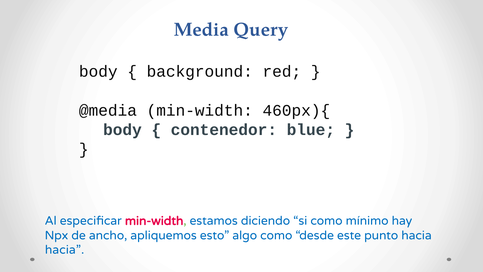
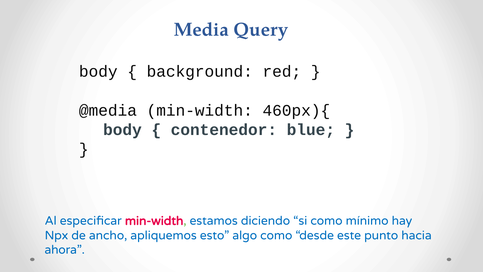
hacia: hacia -> ahora (65, 250)
